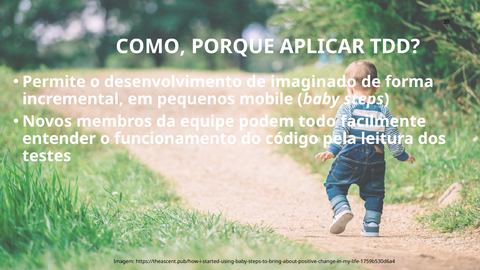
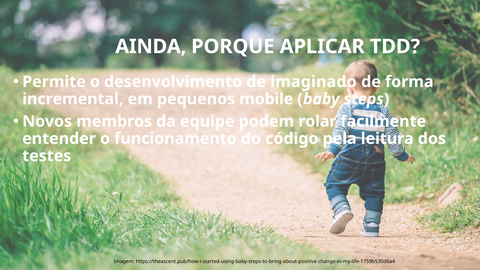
COMO: COMO -> AINDA (151, 46)
todo: todo -> rolar (317, 121)
